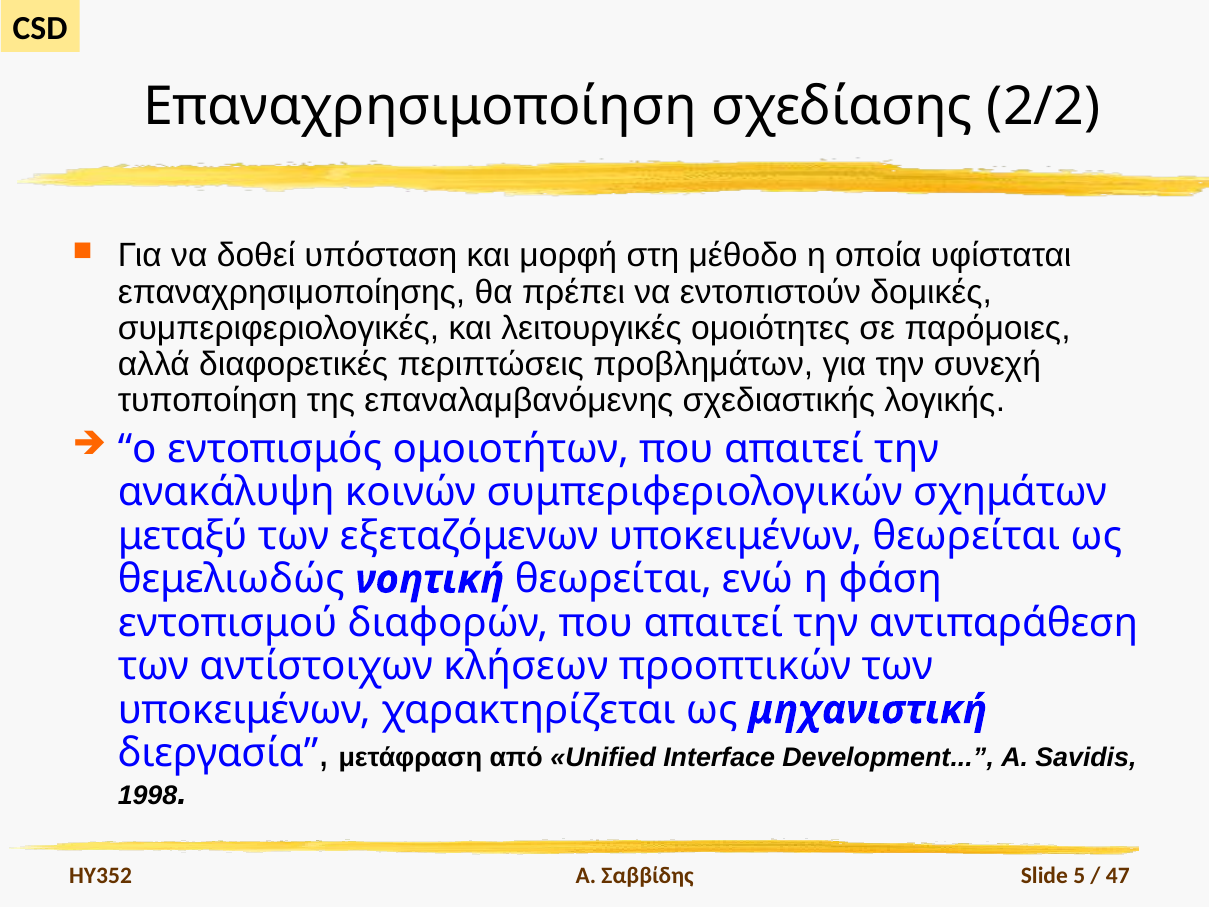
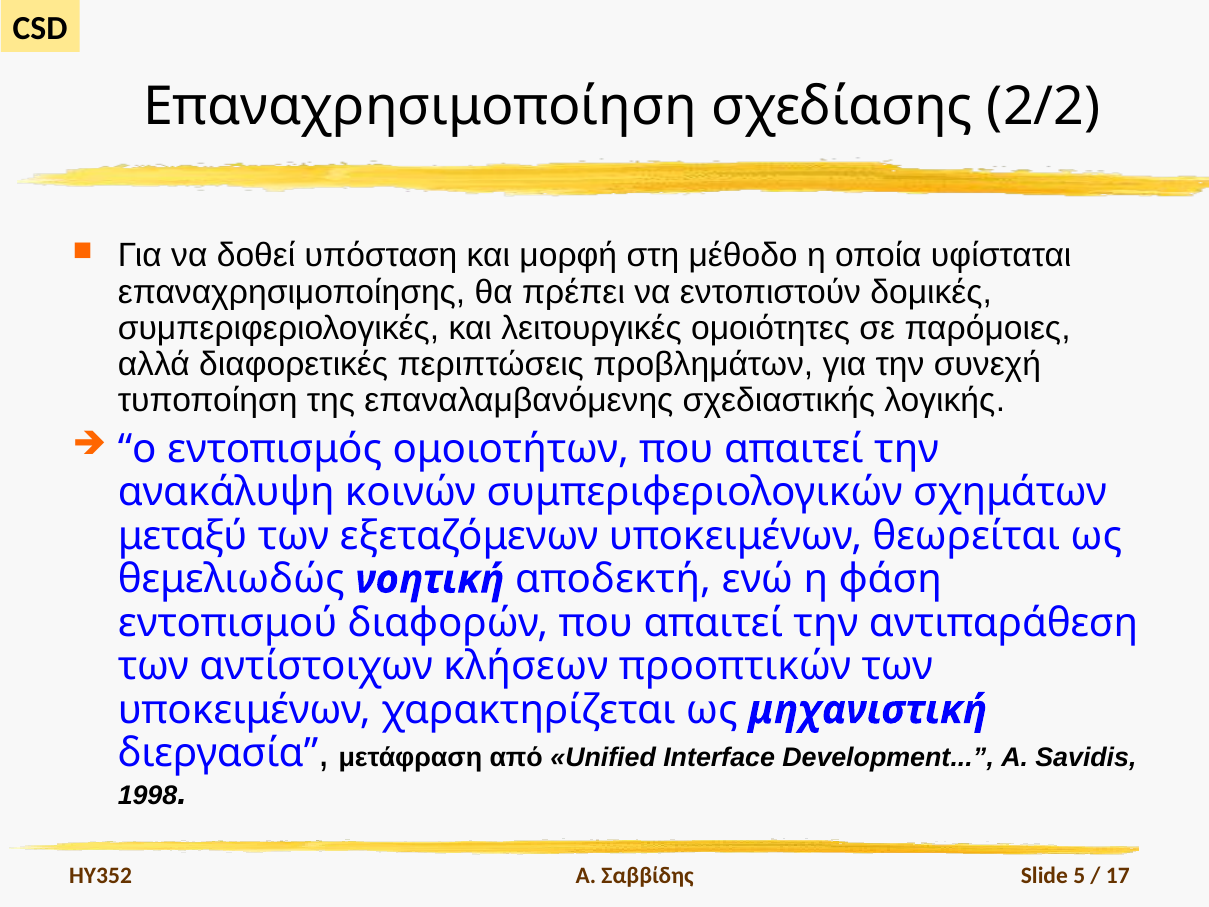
νοητική θεωρείται: θεωρείται -> αποδεκτή (613, 579)
47: 47 -> 17 (1118, 875)
